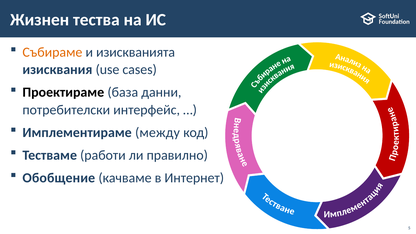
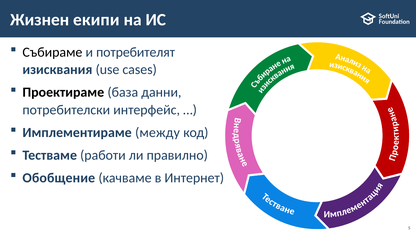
тества: тества -> екипи (96, 20)
Събираме colour: orange -> black (52, 52)
изискванията: изискванията -> потребителят (136, 52)
